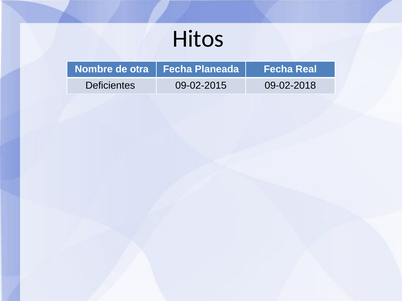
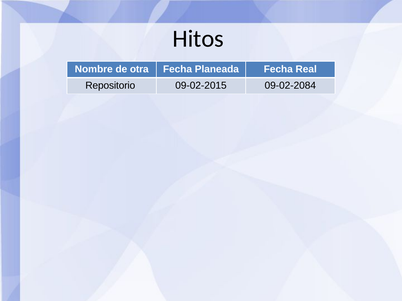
Deficientes: Deficientes -> Repositorio (110, 86)
09-02-2018: 09-02-2018 -> 09-02-2084 (290, 86)
